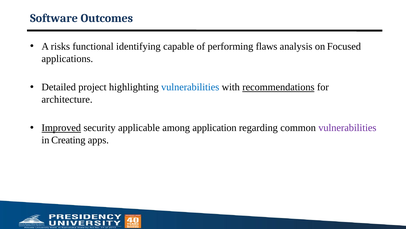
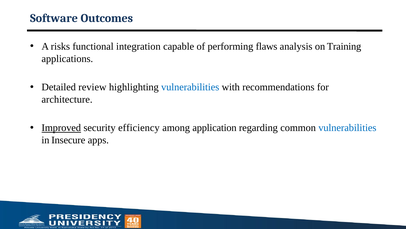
identifying: identifying -> integration (138, 46)
Focused: Focused -> Training (344, 46)
project: project -> review (92, 87)
recommendations underline: present -> none (278, 87)
applicable: applicable -> efficiency (139, 128)
vulnerabilities colour: purple -> blue (347, 128)
Creating: Creating -> Insecure (68, 140)
